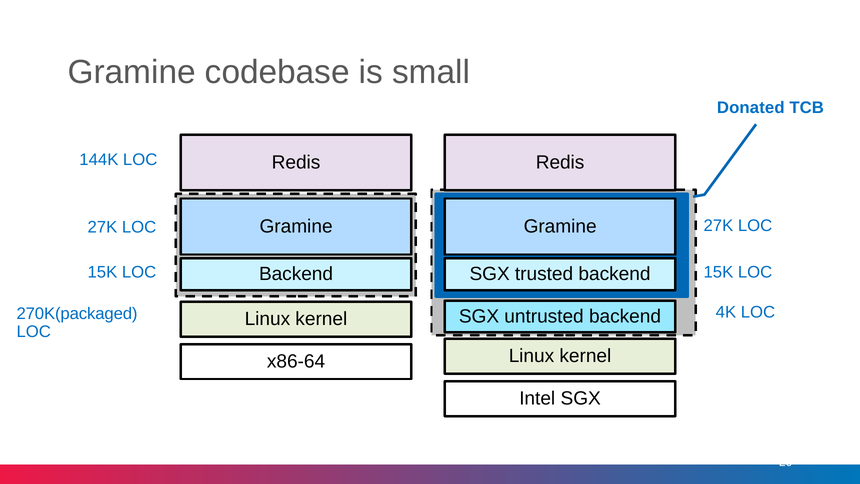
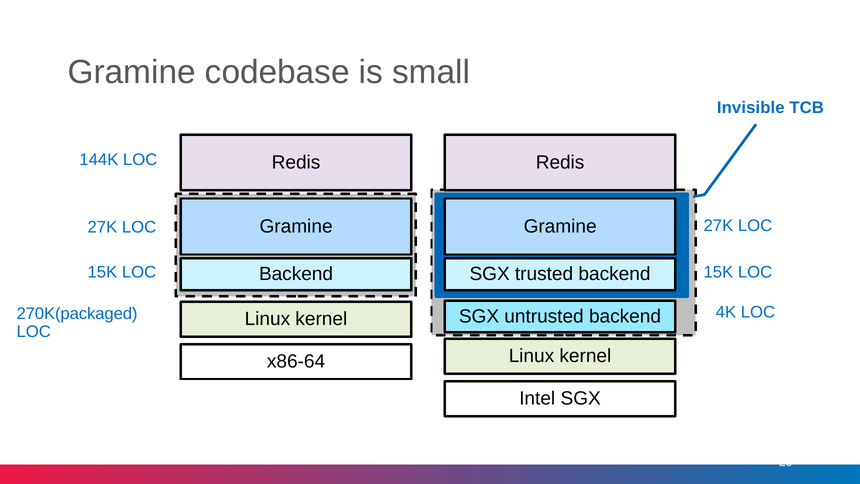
Donated: Donated -> Invisible (751, 108)
